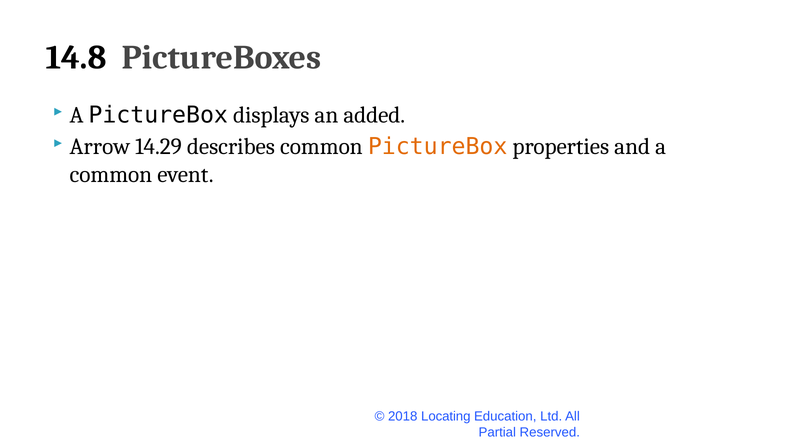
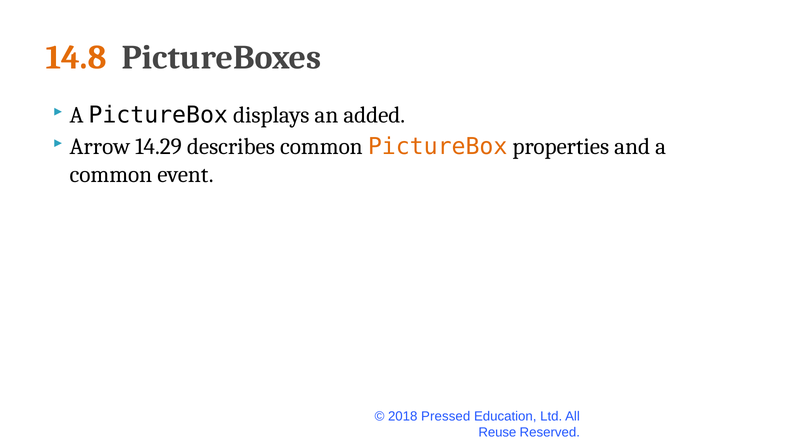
14.8 colour: black -> orange (76, 58)
Locating: Locating -> Pressed (446, 416)
Partial: Partial -> Reuse (497, 432)
